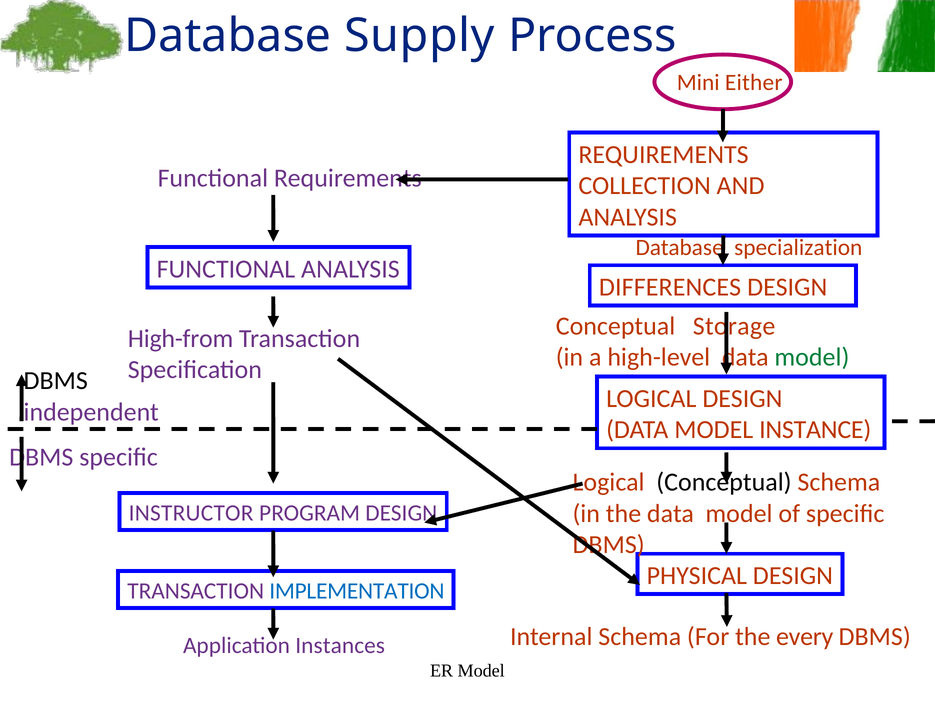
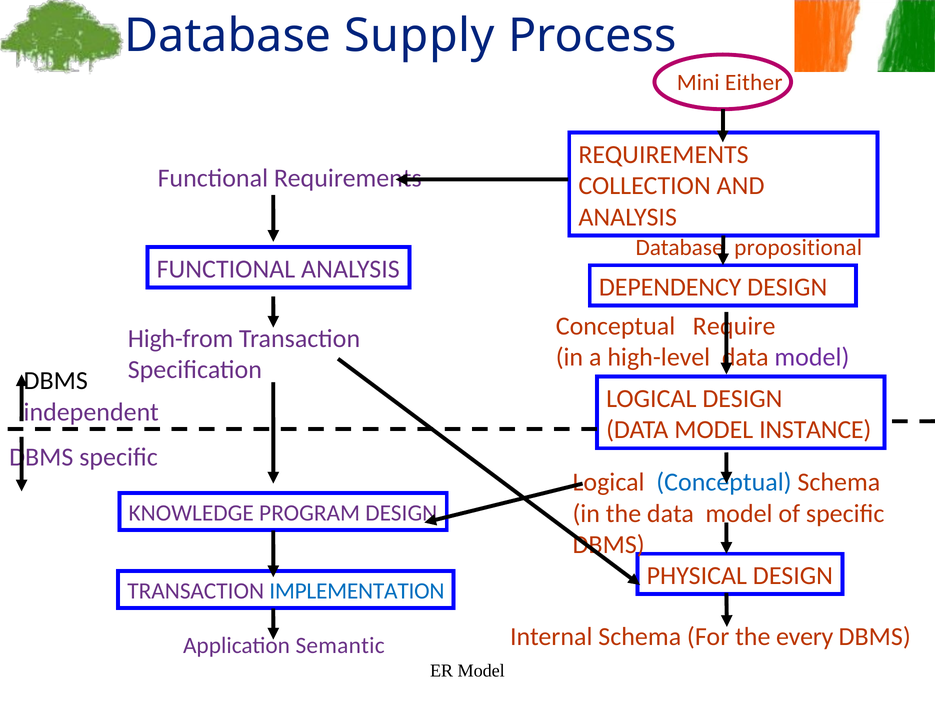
specialization: specialization -> propositional (798, 247)
DIFFERENCES: DIFFERENCES -> DEPENDENCY (670, 287)
Storage: Storage -> Require (734, 326)
model colour: green -> purple (812, 357)
Conceptual colour: black -> blue (724, 482)
INSTRUCTOR: INSTRUCTOR -> KNOWLEDGE (191, 513)
Instances: Instances -> Semantic (340, 645)
